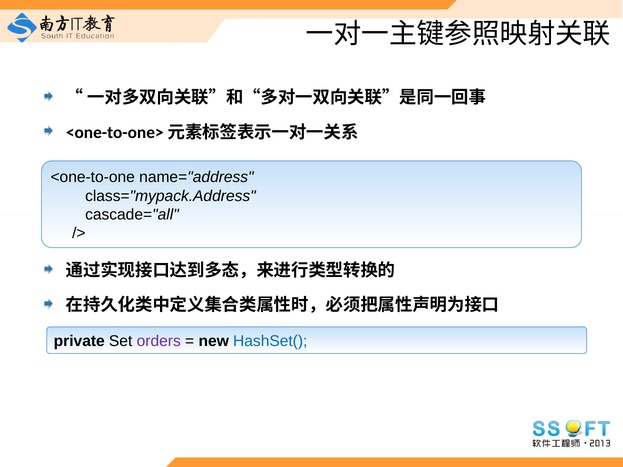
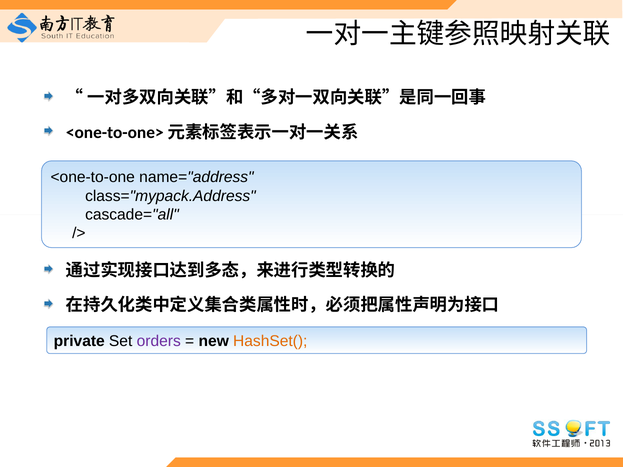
HashSet( colour: blue -> orange (270, 341)
